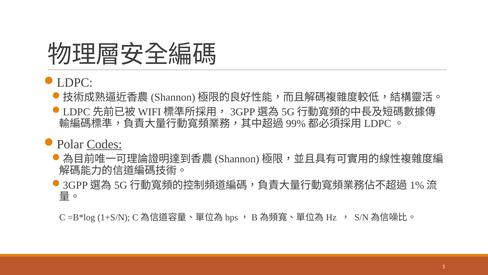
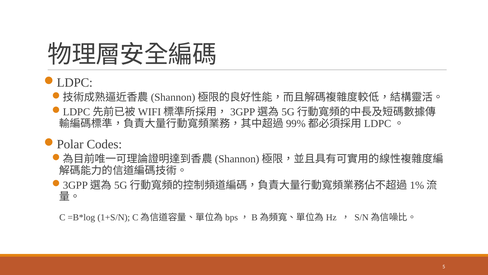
Codes underline: present -> none (104, 144)
